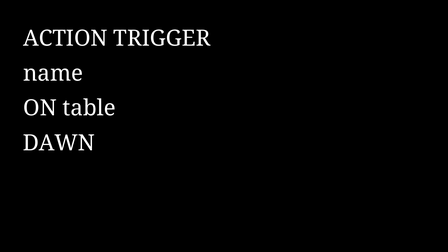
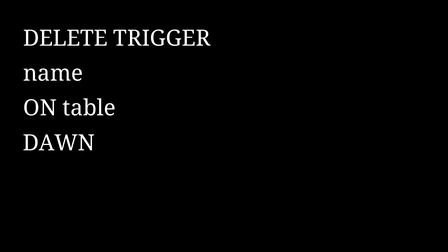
ACTION: ACTION -> DELETE (65, 38)
